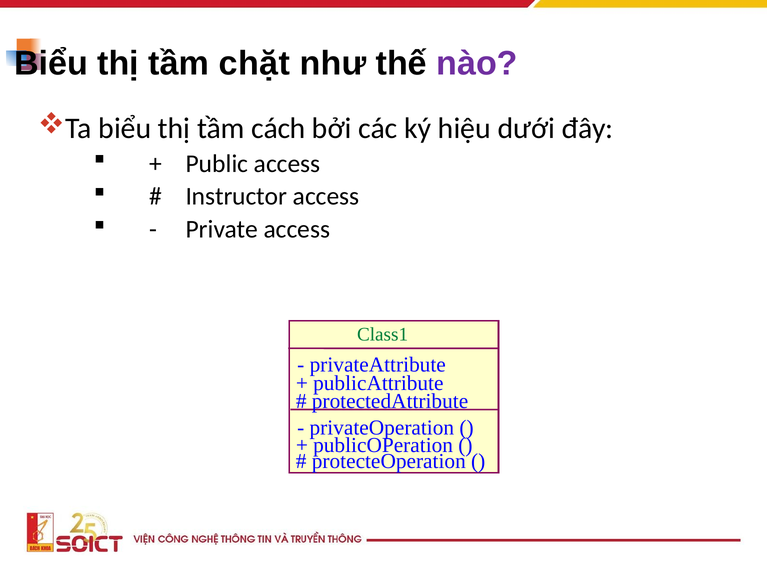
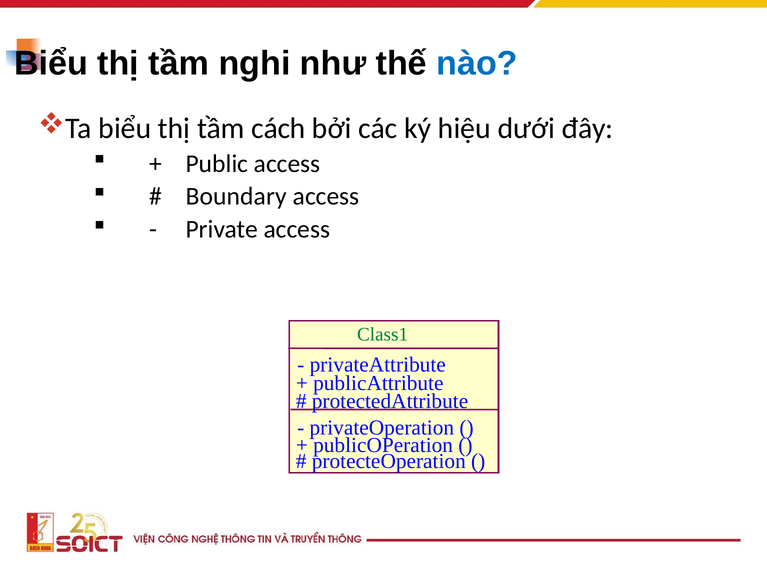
chặt: chặt -> nghi (255, 64)
nào colour: purple -> blue (477, 64)
Instructor: Instructor -> Boundary (236, 197)
